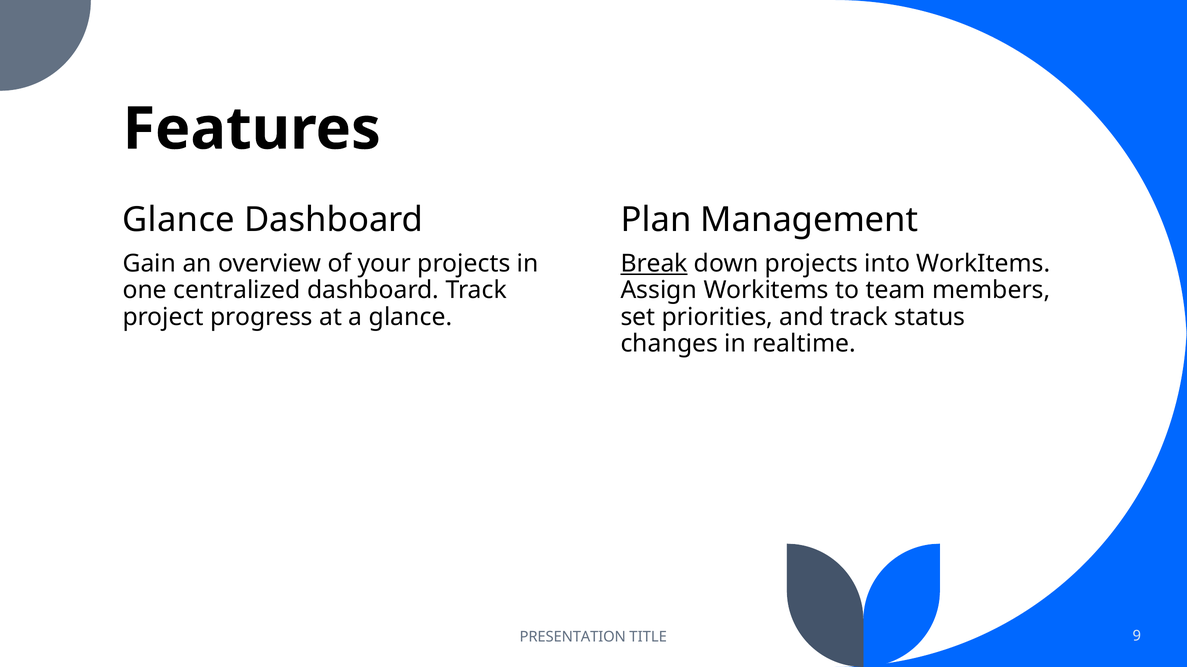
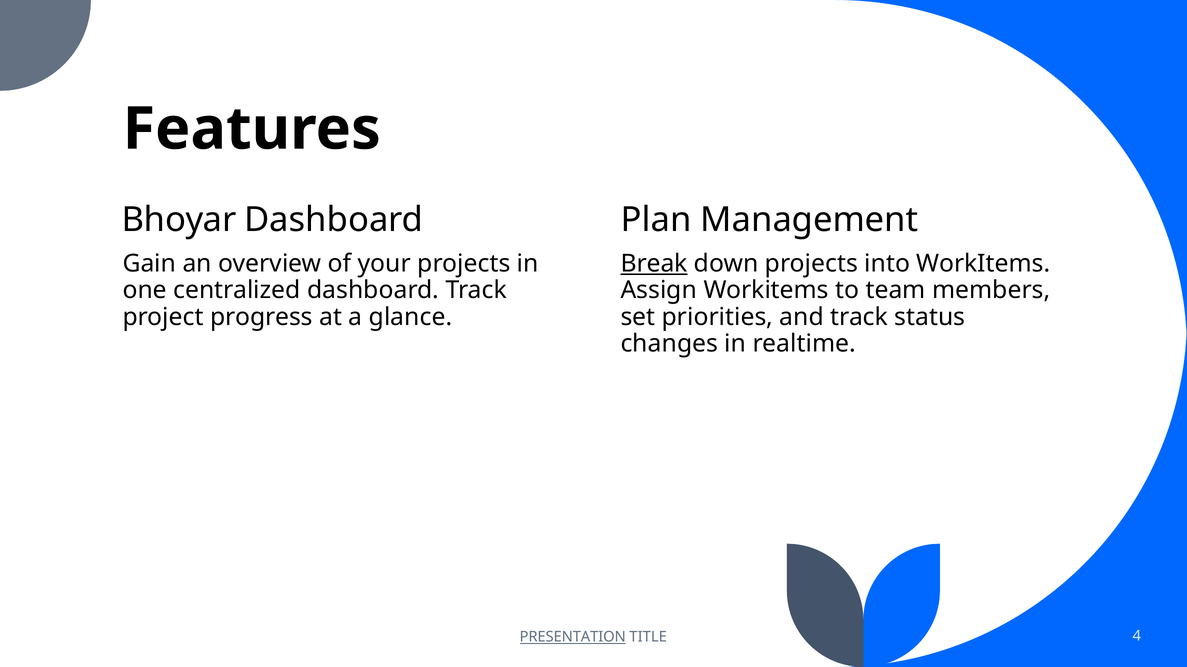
Glance: Glance -> Bhoyar (179, 220)
PRESENTATION underline: none -> present (573, 638)
9: 9 -> 4 (1137, 636)
